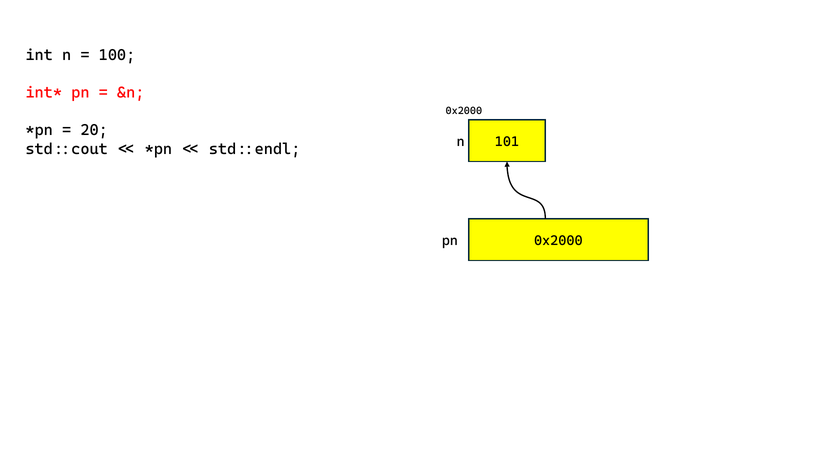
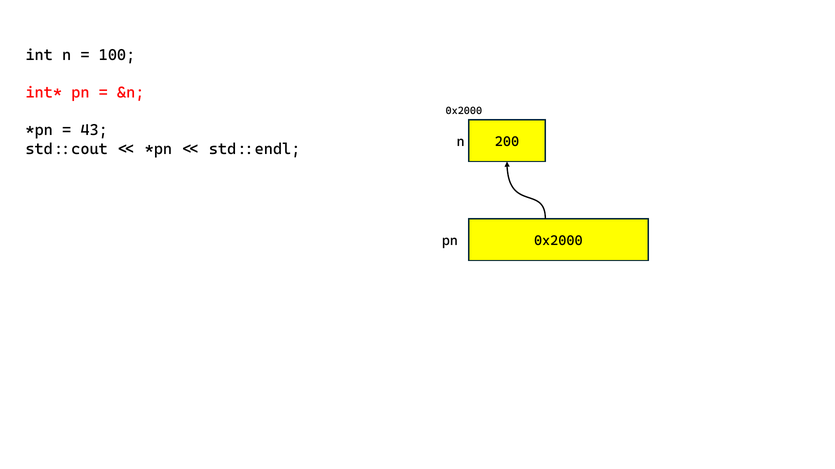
20: 20 -> 43 (94, 130)
101: 101 -> 200 (507, 142)
